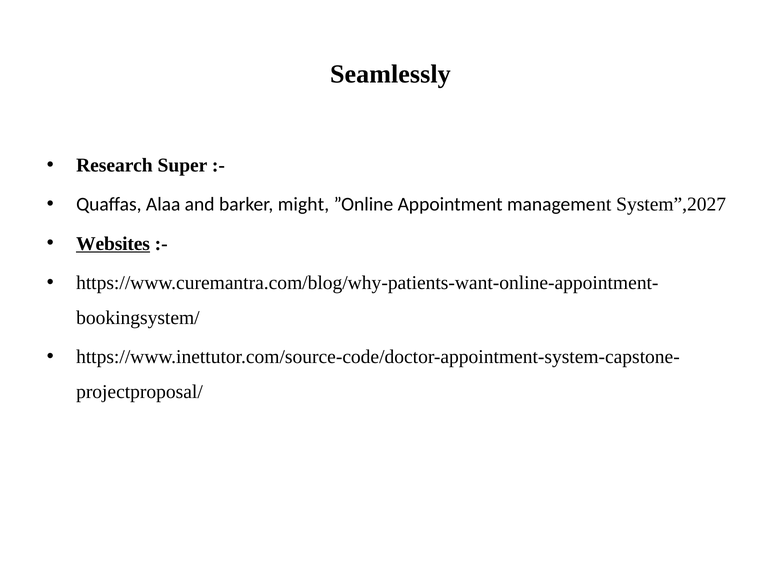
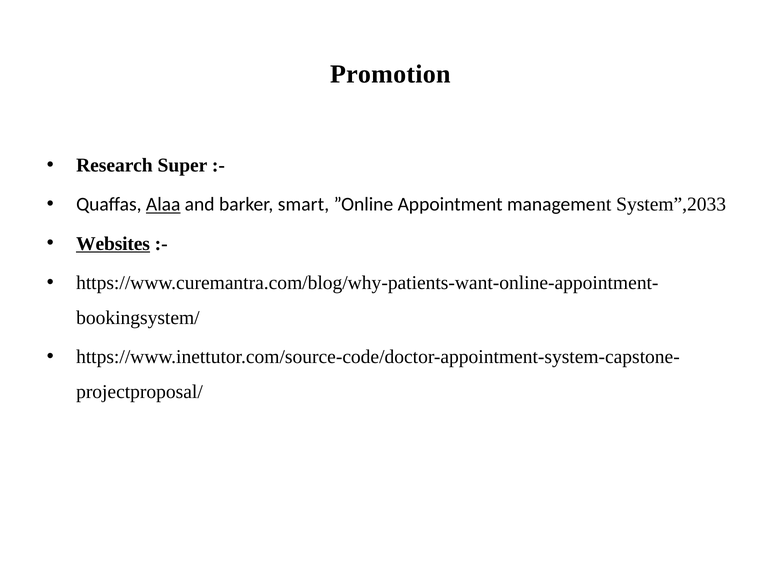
Seamlessly: Seamlessly -> Promotion (390, 74)
Alaa underline: none -> present (163, 204)
might: might -> smart (303, 204)
System”,2027: System”,2027 -> System”,2033 (671, 204)
